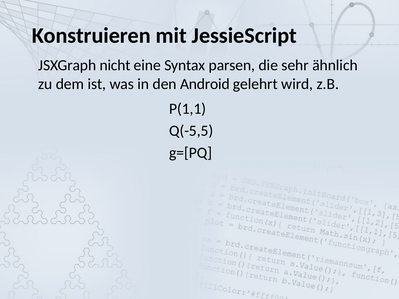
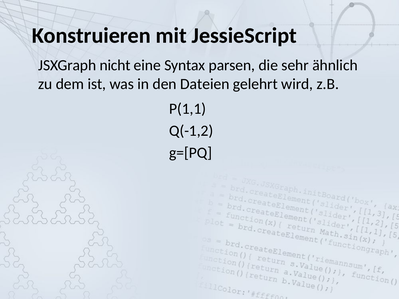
Android: Android -> Dateien (205, 84)
Q(-5,5: Q(-5,5 -> Q(-1,2 (191, 131)
